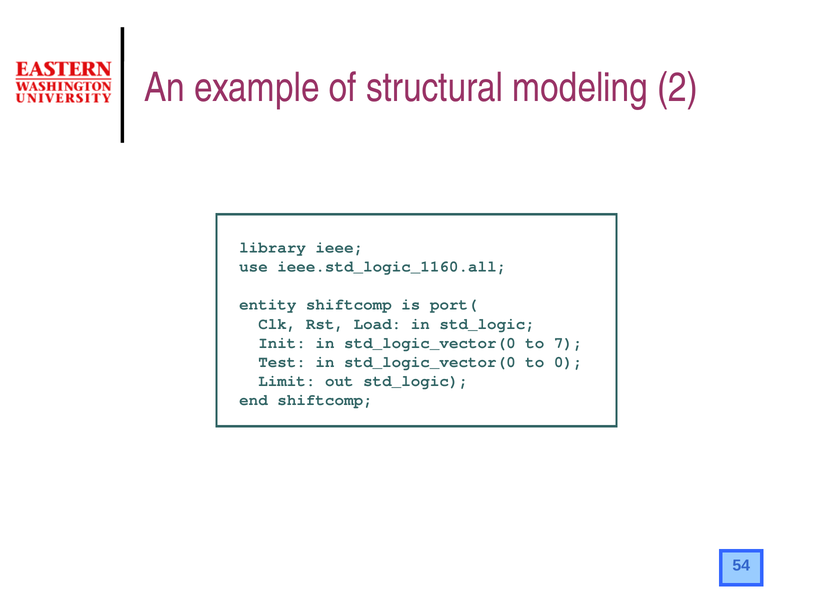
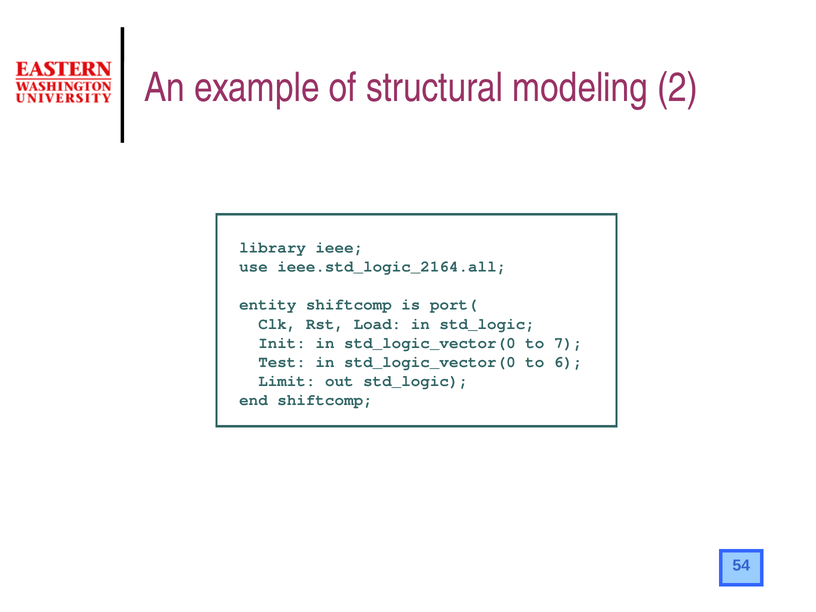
ieee.std_logic_1160.all: ieee.std_logic_1160.all -> ieee.std_logic_2164.all (392, 267)
0: 0 -> 6 (568, 362)
